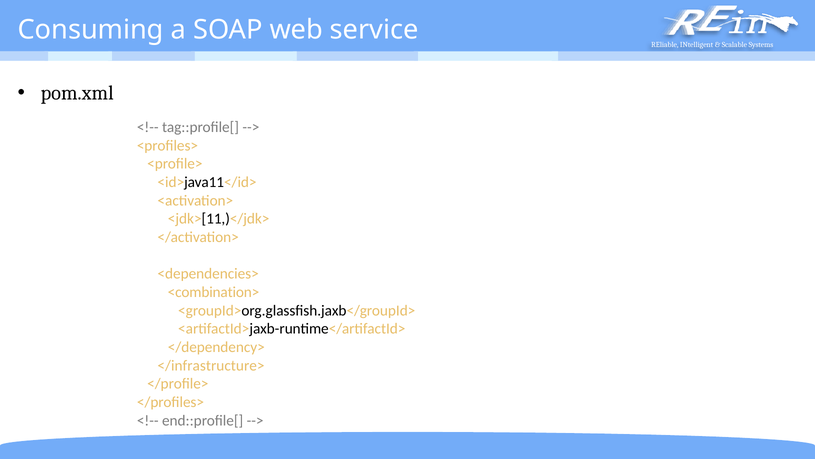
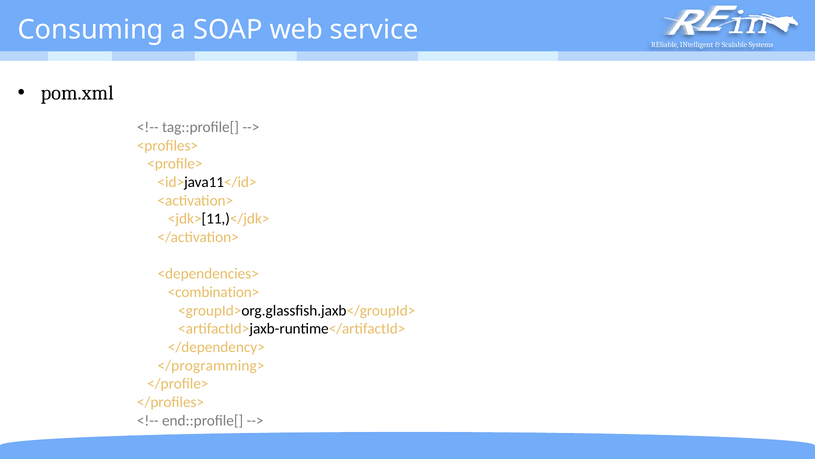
</infrastructure>: </infrastructure> -> </programming> (211, 365)
